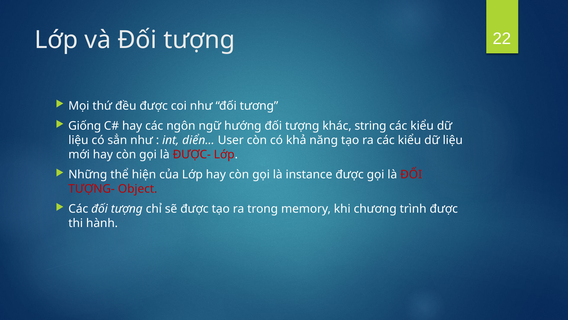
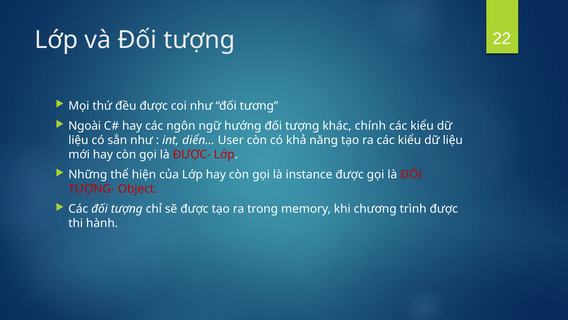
Giống: Giống -> Ngoài (85, 126)
string: string -> chính (370, 126)
